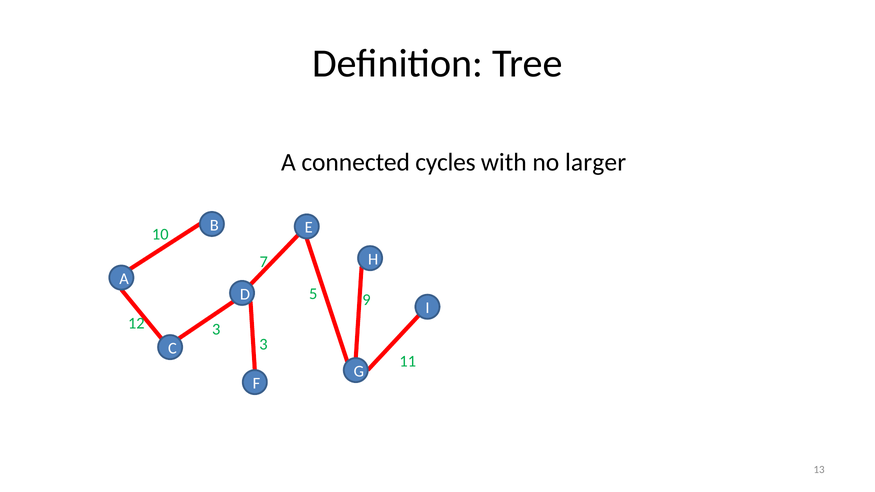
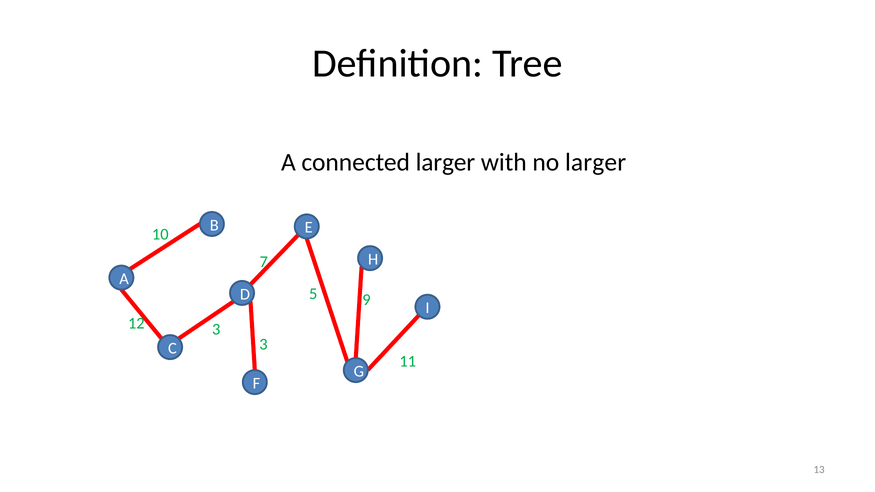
connected cycles: cycles -> larger (445, 162)
